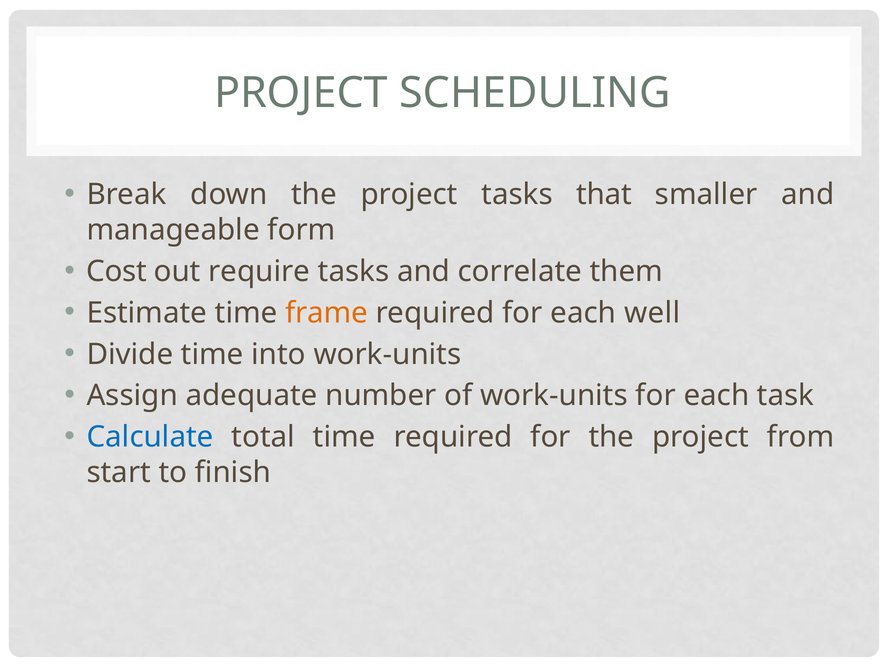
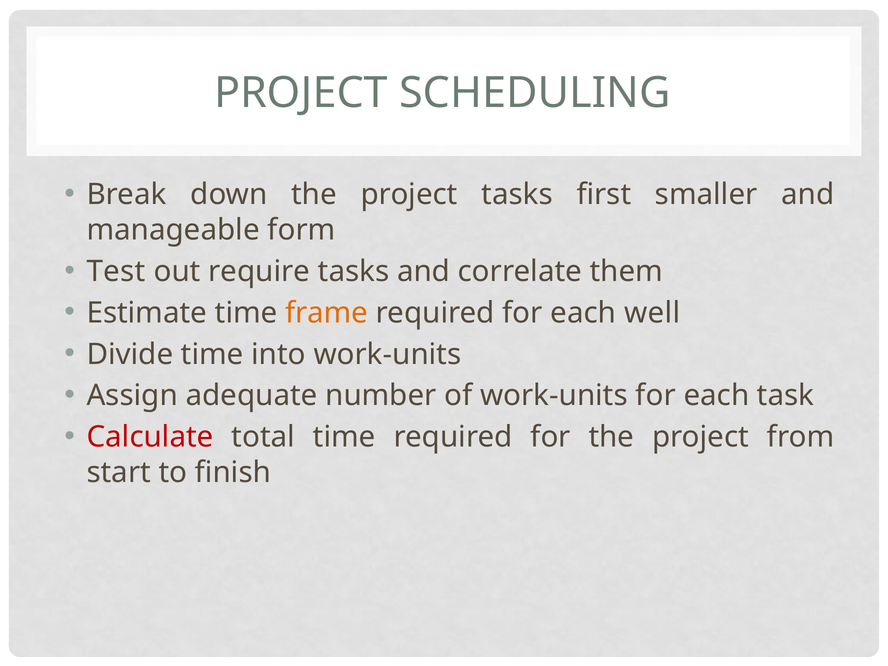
that: that -> first (604, 194)
Cost: Cost -> Test (116, 271)
Calculate colour: blue -> red (150, 437)
